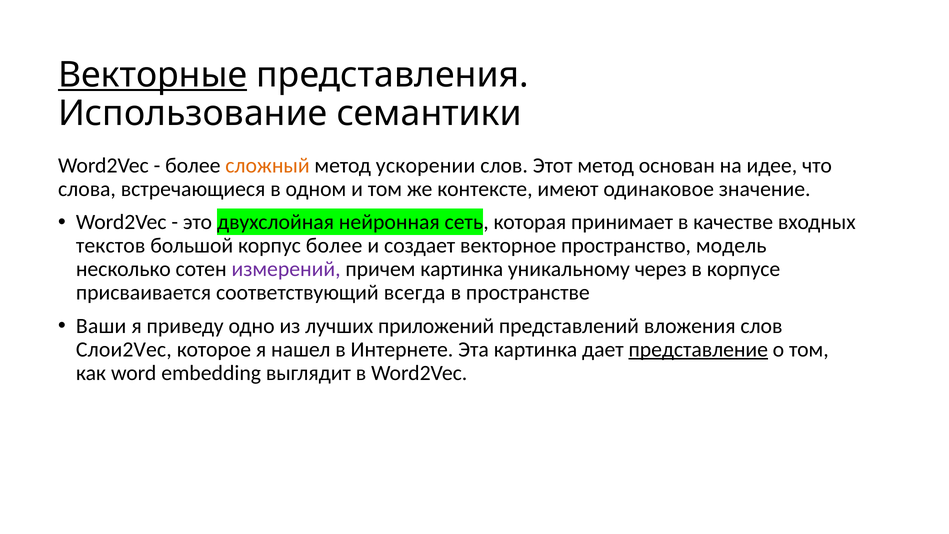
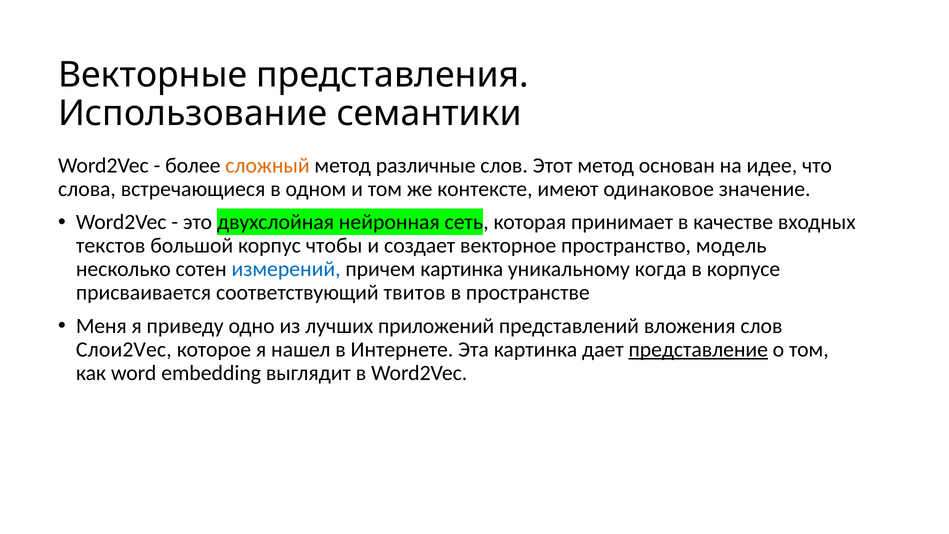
Векторные underline: present -> none (153, 75)
ускорении: ускорении -> различные (426, 165)
корпус более: более -> чтобы (334, 246)
измерений colour: purple -> blue (286, 269)
через: через -> когда (661, 269)
всегда: всегда -> твитов (415, 292)
Ваши: Ваши -> Меня (101, 326)
